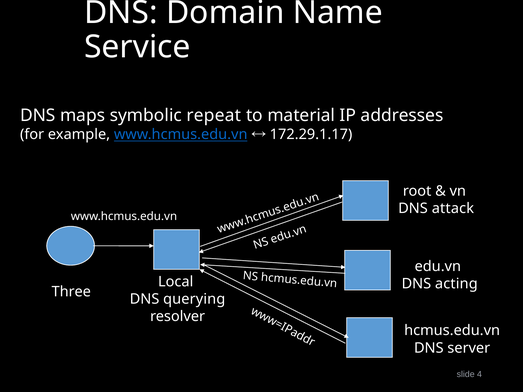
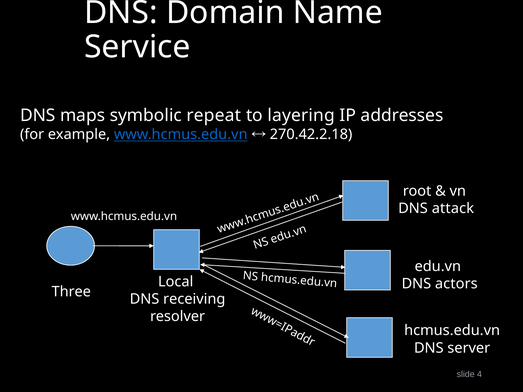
material: material -> layering (301, 115)
172.29.1.17: 172.29.1.17 -> 270.42.2.18 (311, 134)
acting: acting -> actors (456, 284)
querying: querying -> receiving (194, 299)
